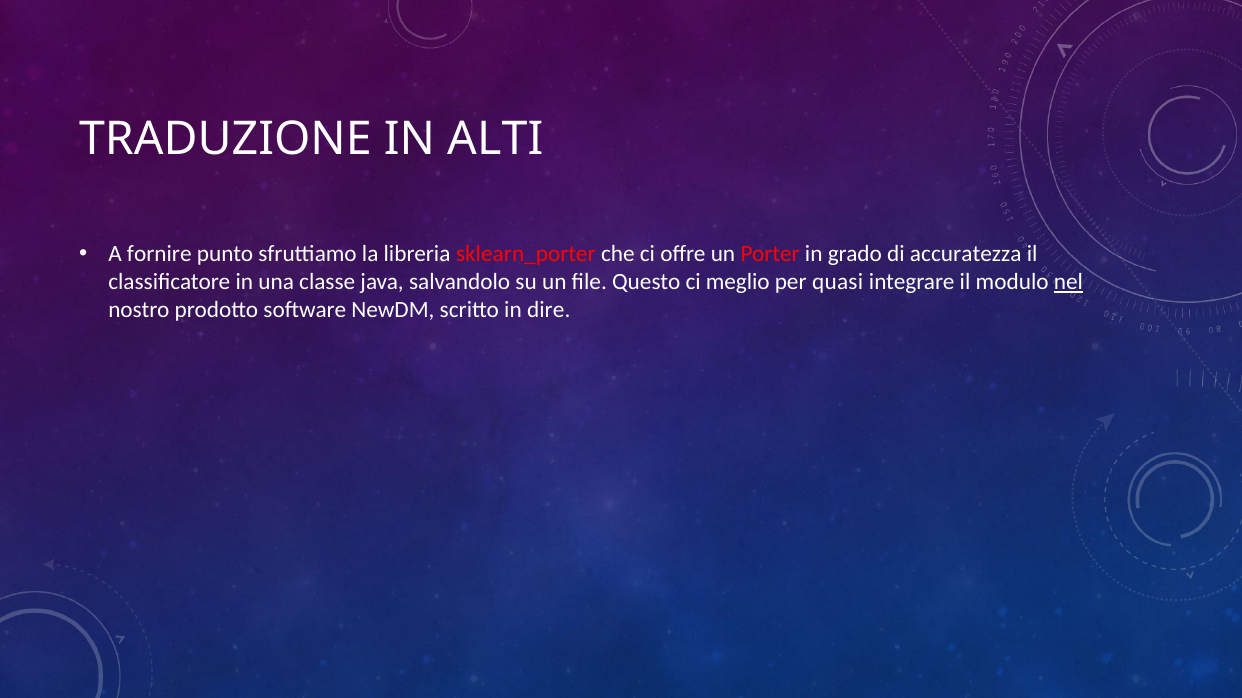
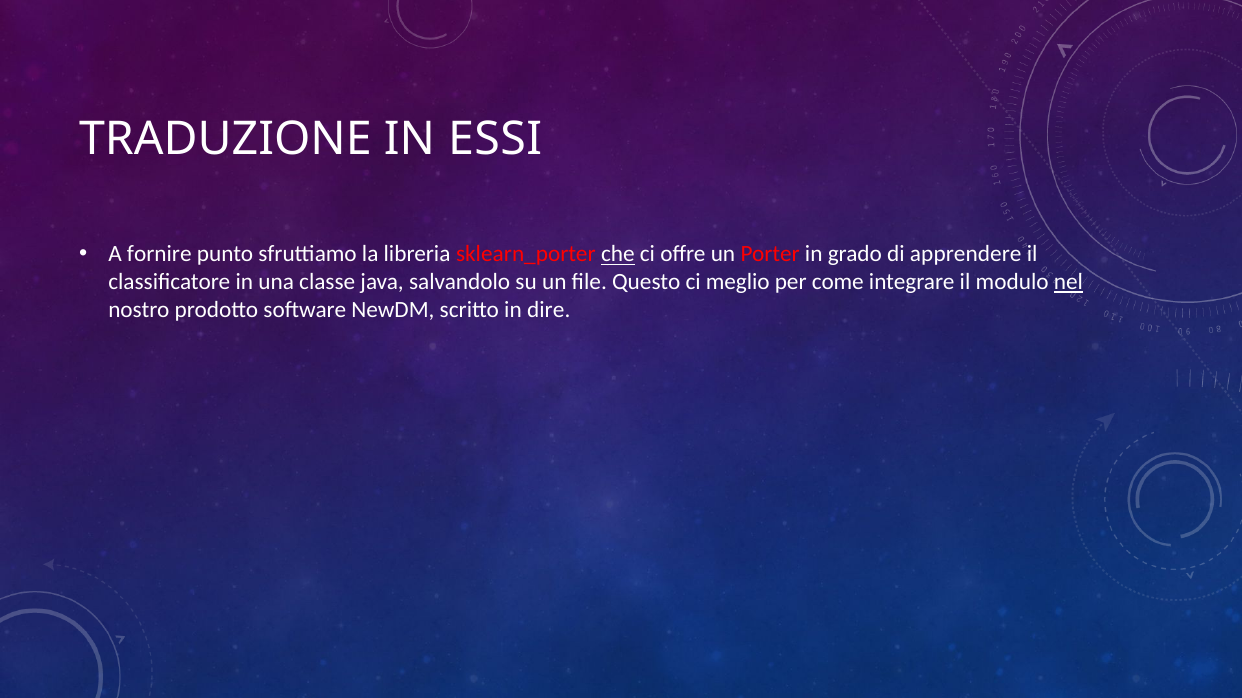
ALTI: ALTI -> ESSI (495, 139)
che underline: none -> present (618, 254)
accuratezza: accuratezza -> apprendere (966, 254)
quasi: quasi -> come (838, 282)
